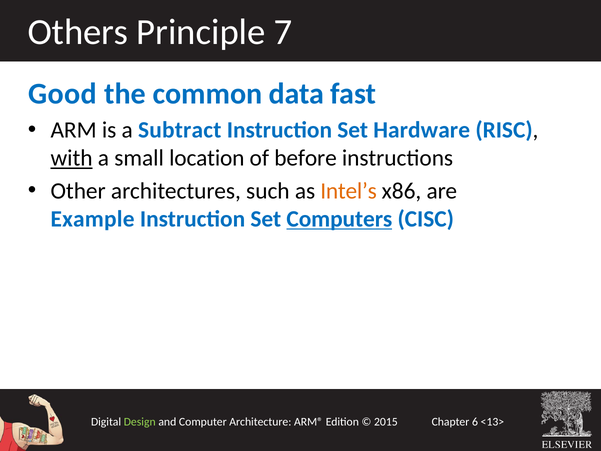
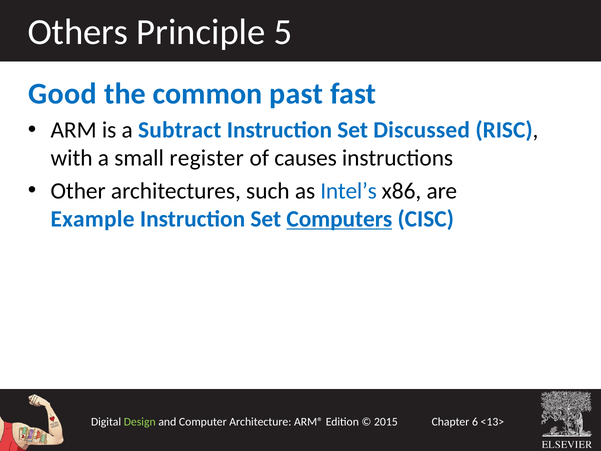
7: 7 -> 5 (283, 32)
data: data -> past (296, 94)
Hardware: Hardware -> Discussed (422, 130)
with underline: present -> none (72, 158)
location: location -> register (207, 158)
before: before -> causes (306, 158)
Intel’s colour: orange -> blue (349, 191)
